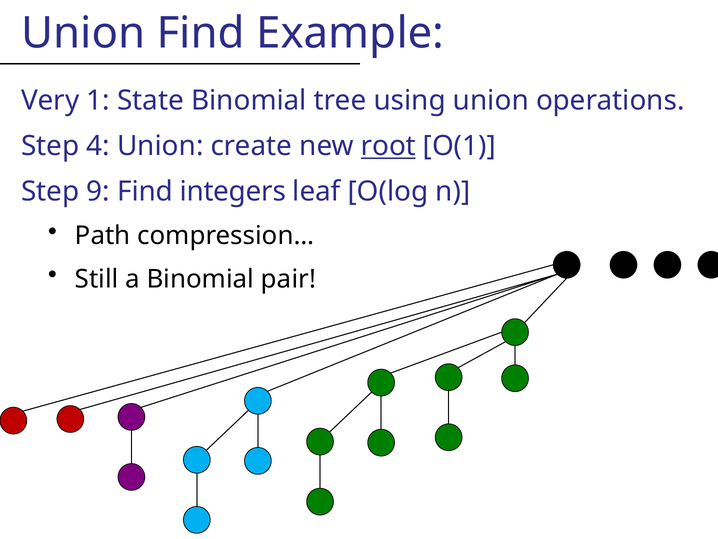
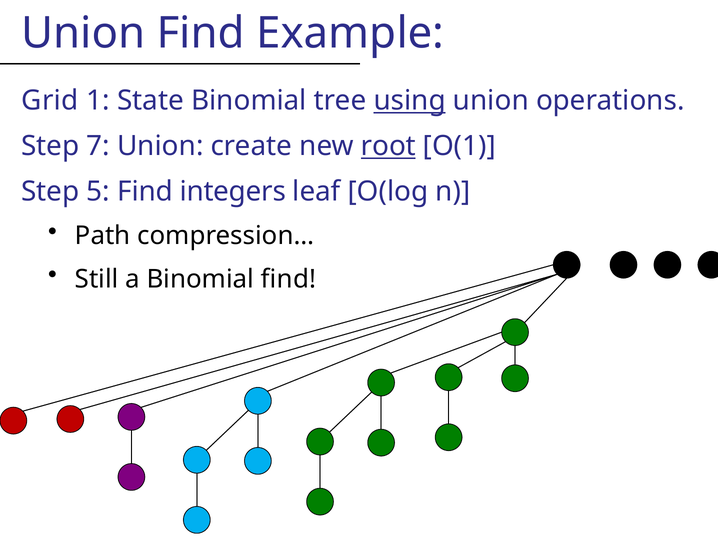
Very: Very -> Grid (50, 101)
using underline: none -> present (410, 101)
4: 4 -> 7 (98, 146)
9: 9 -> 5 (98, 192)
Binomial pair: pair -> find (289, 279)
